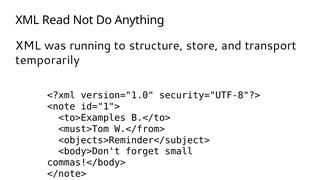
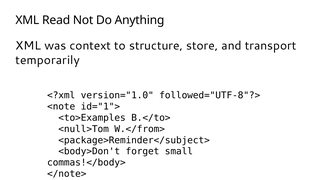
running: running -> context (90, 46)
security="UTF-8"?>: security="UTF-8"?> -> followed="UTF-8"?> (210, 95)
<must>Tom: <must>Tom -> <null>Tom (84, 129)
<objects>Reminder</subject>: <objects>Reminder</subject> -> <package>Reminder</subject> (134, 140)
